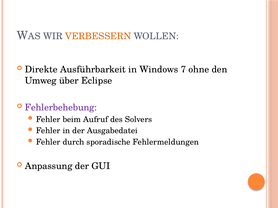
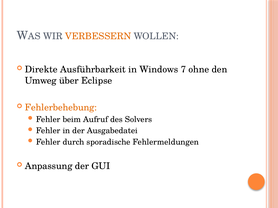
Fehlerbehebung colour: purple -> orange (61, 108)
